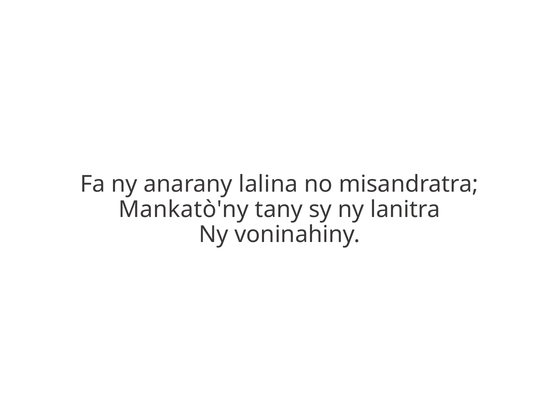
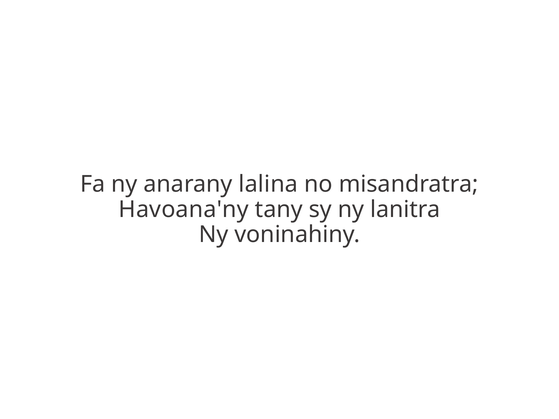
Mankatò'ny: Mankatò'ny -> Havoana'ny (184, 209)
